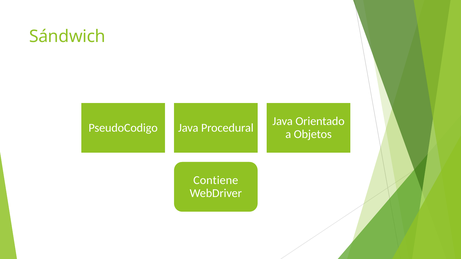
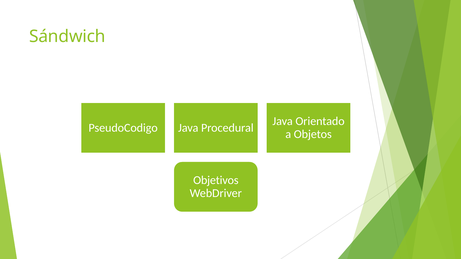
Contiene: Contiene -> Objetivos (216, 180)
